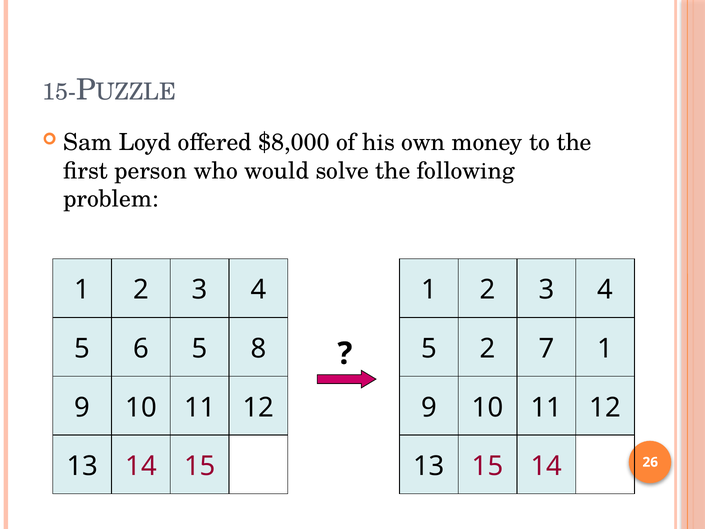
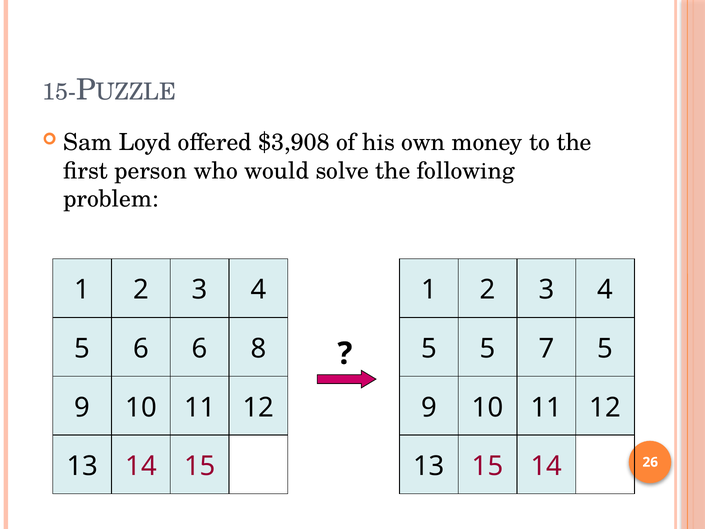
$8,000: $8,000 -> $3,908 (294, 143)
6 5: 5 -> 6 (200, 349)
5 2: 2 -> 5 (488, 349)
7 1: 1 -> 5 (605, 349)
